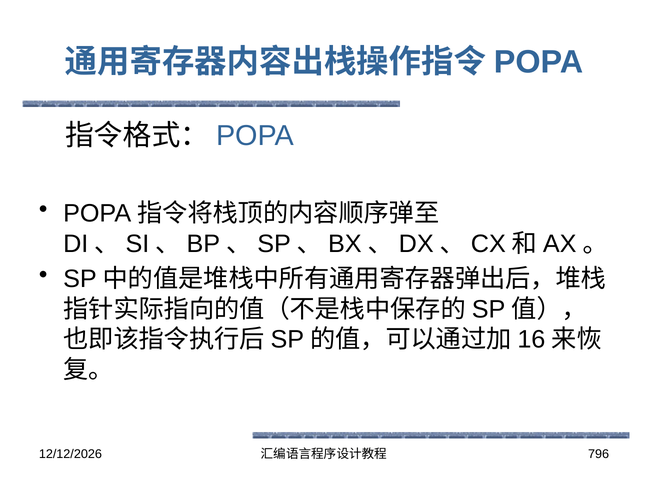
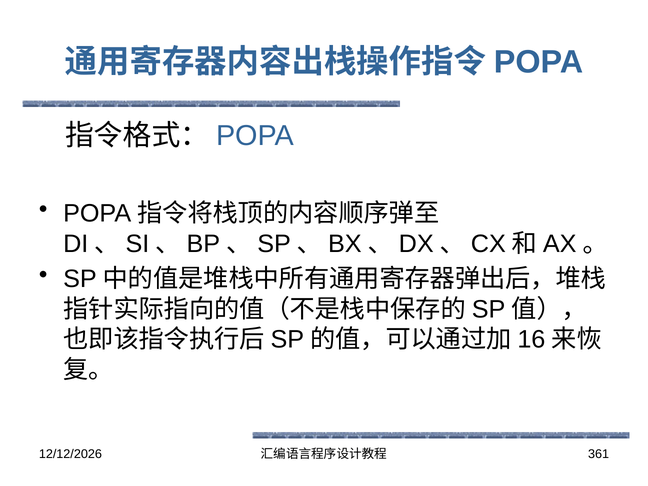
796: 796 -> 361 (599, 454)
